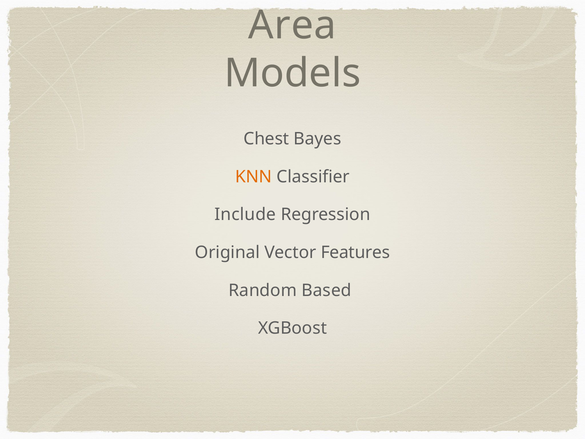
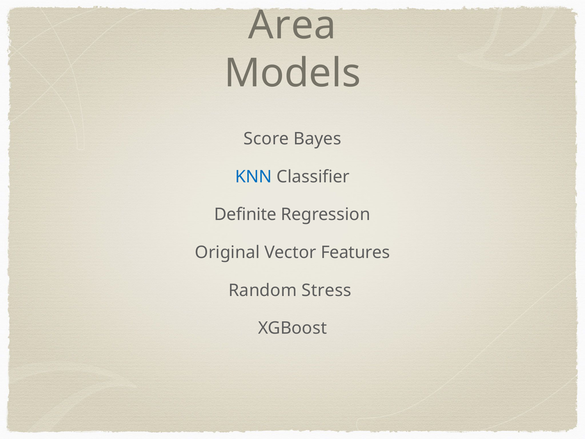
Chest: Chest -> Score (266, 139)
KNN colour: orange -> blue (254, 177)
Include: Include -> Definite (245, 214)
Based: Based -> Stress (326, 290)
